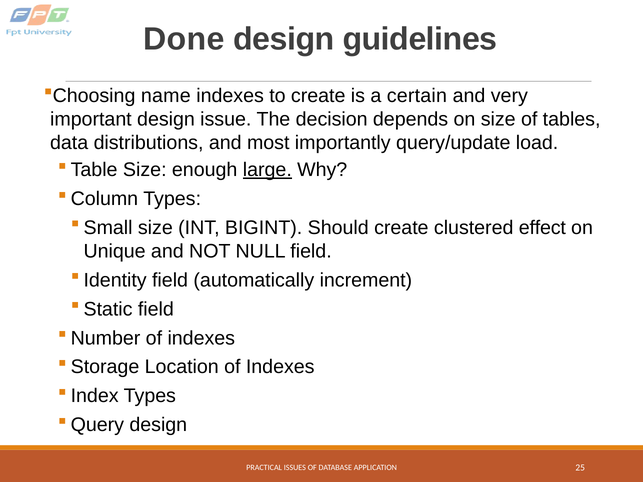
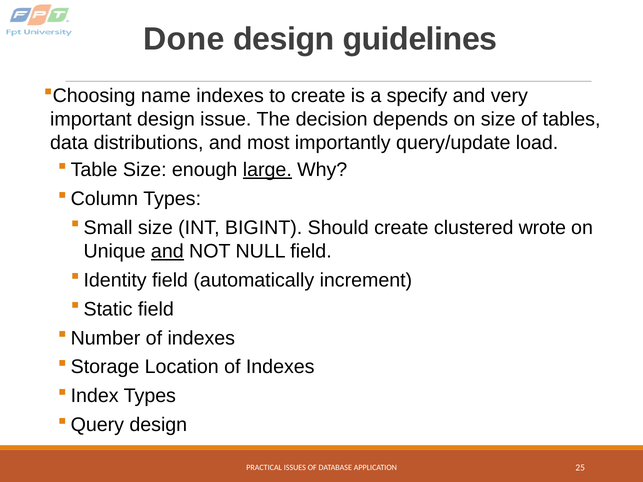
certain: certain -> specify (417, 96)
effect: effect -> wrote (542, 228)
and underline: none -> present (167, 251)
